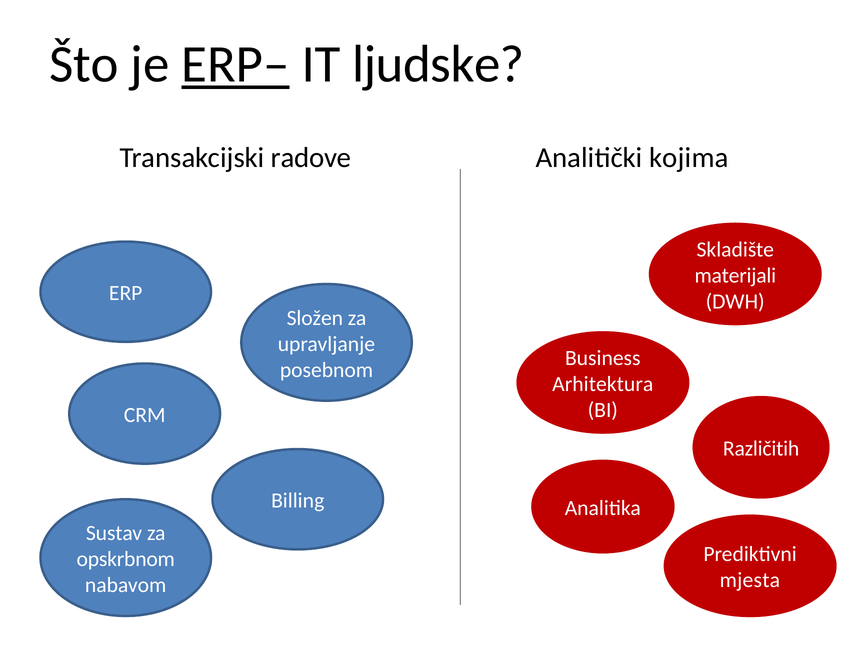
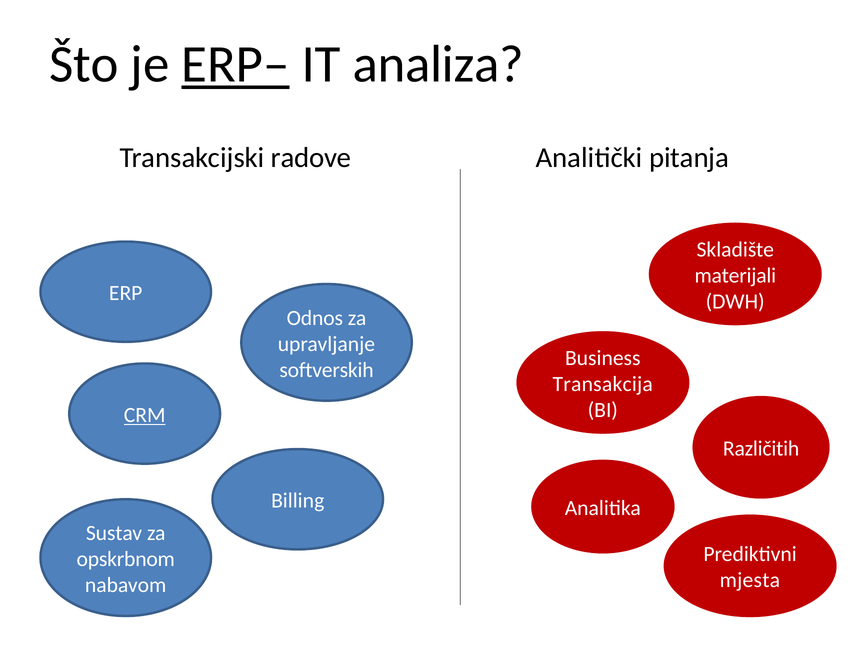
ljudske: ljudske -> analiza (438, 64)
kojima: kojima -> pitanja (689, 157)
Složen: Složen -> Odnos (315, 318)
posebnom: posebnom -> softverskih (327, 370)
Arhitektura: Arhitektura -> Transakcija (603, 384)
CRM underline: none -> present (145, 415)
